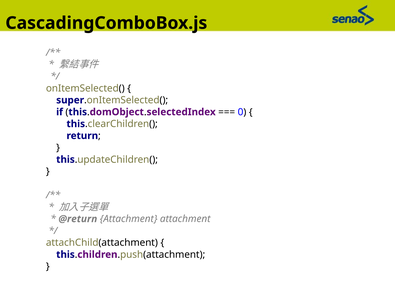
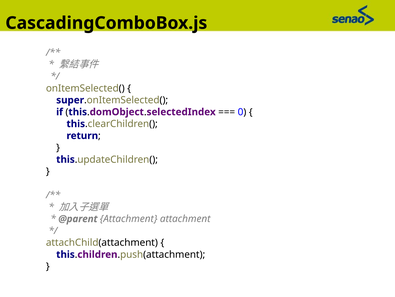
@return: @return -> @parent (78, 218)
